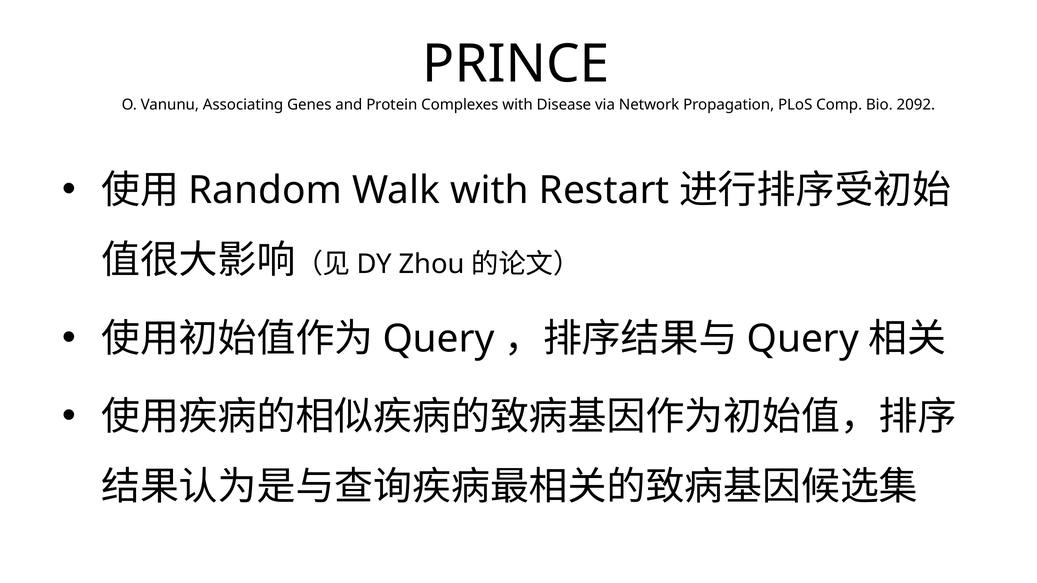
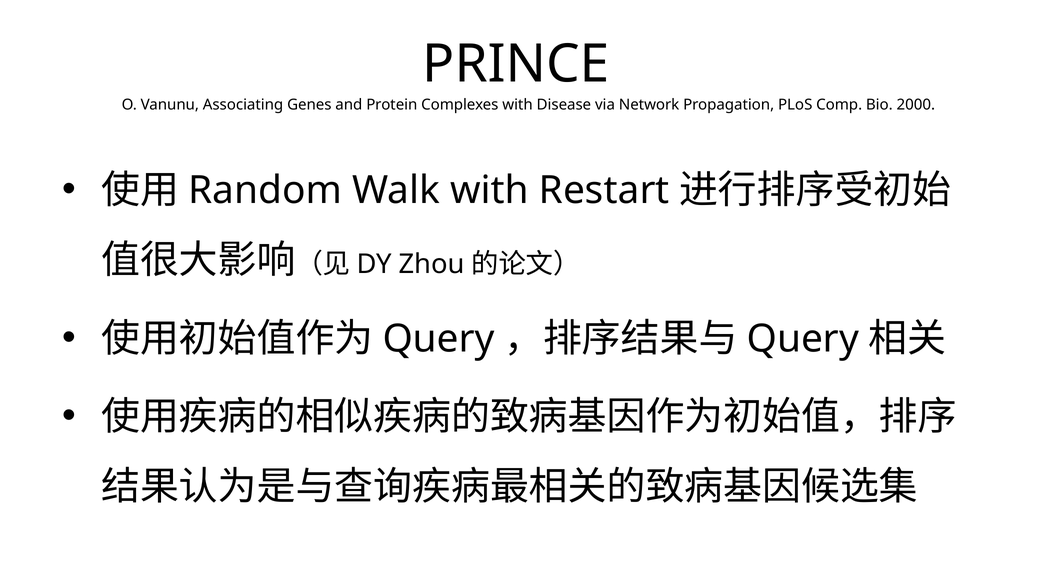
2092: 2092 -> 2000 (916, 105)
